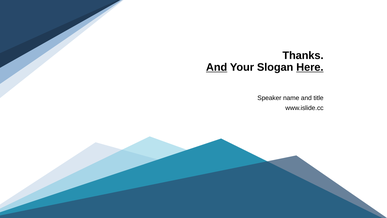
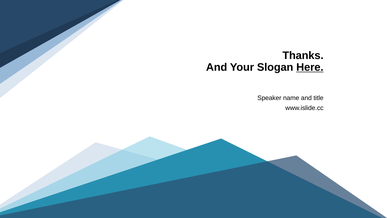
And underline: present -> none (217, 67)
